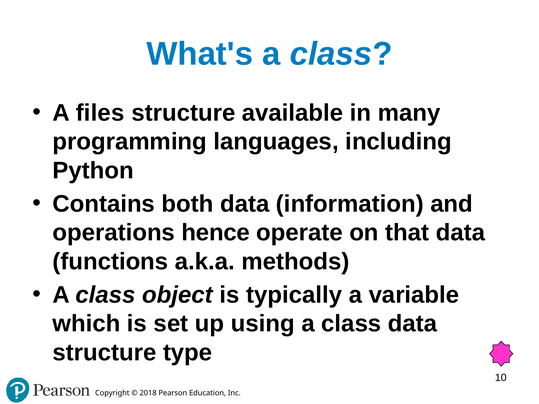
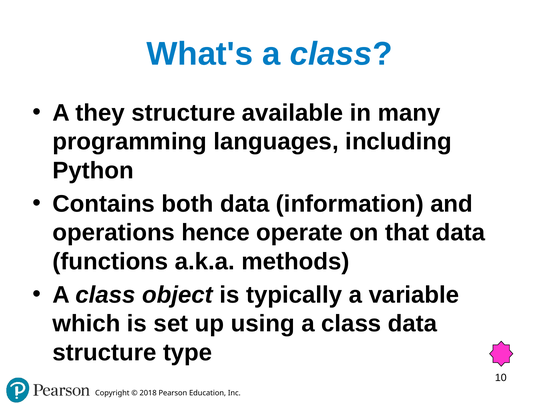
files: files -> they (100, 113)
